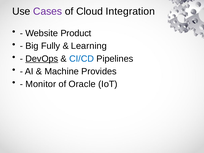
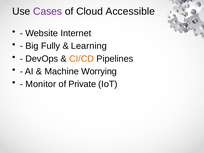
Integration: Integration -> Accessible (130, 11)
Product: Product -> Internet (76, 33)
DevOps underline: present -> none (42, 59)
CI/CD colour: blue -> orange (82, 59)
Provides: Provides -> Worrying (99, 71)
Oracle: Oracle -> Private (82, 84)
